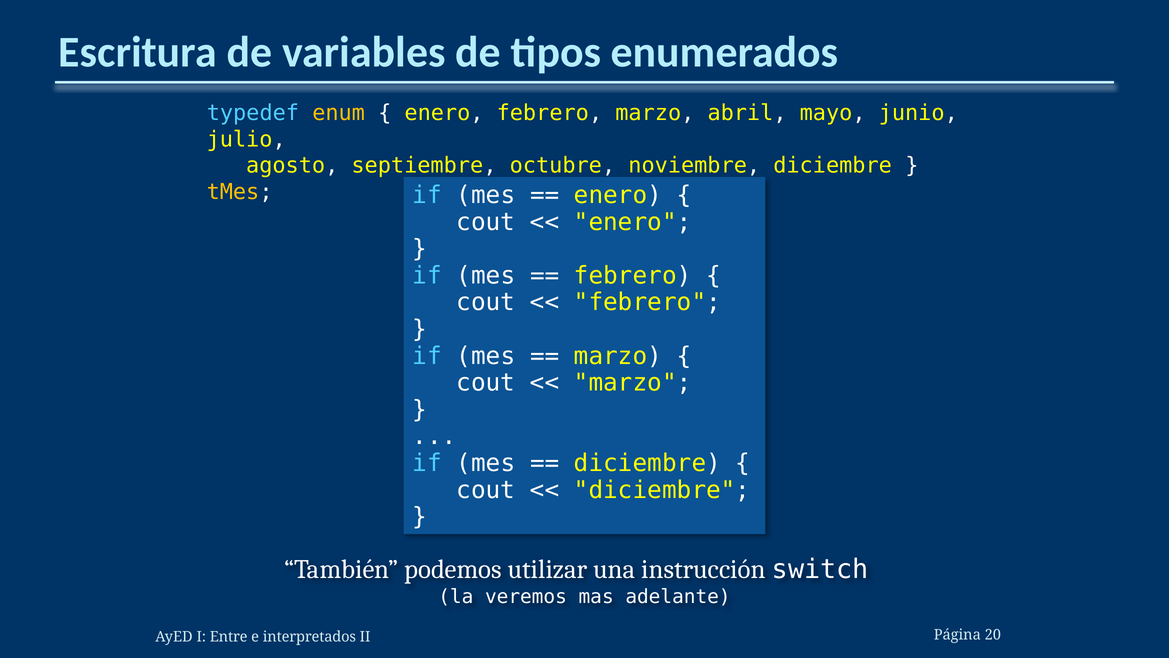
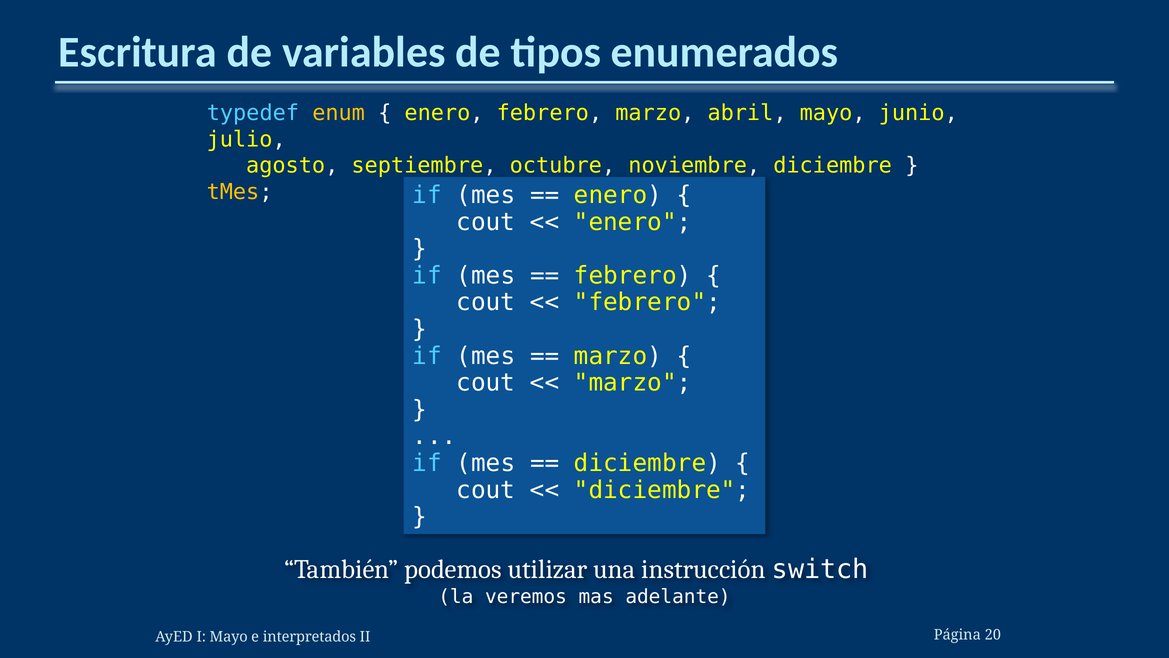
I Entre: Entre -> Mayo (229, 637)
